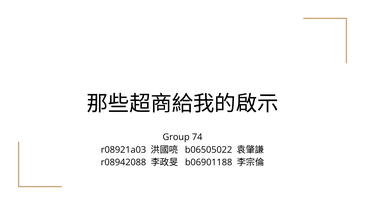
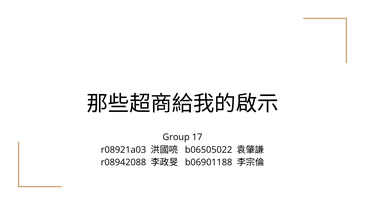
74: 74 -> 17 (197, 137)
